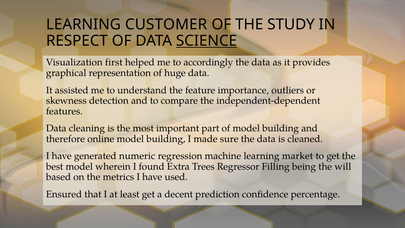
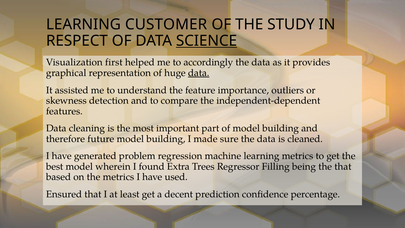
data underline: none -> present (199, 73)
online: online -> future (101, 139)
numeric: numeric -> problem (137, 156)
learning market: market -> metrics (298, 156)
the will: will -> that (343, 166)
